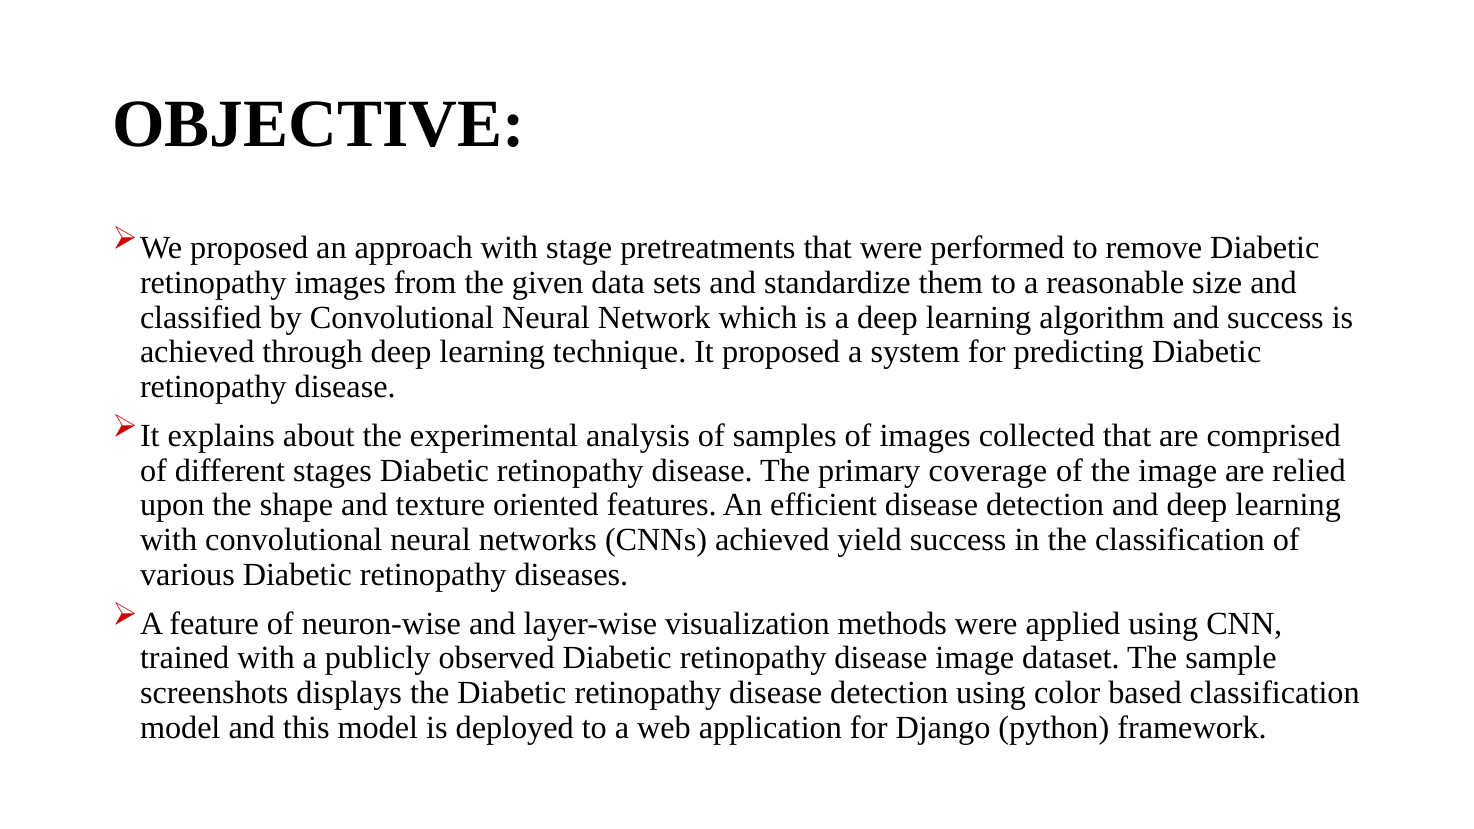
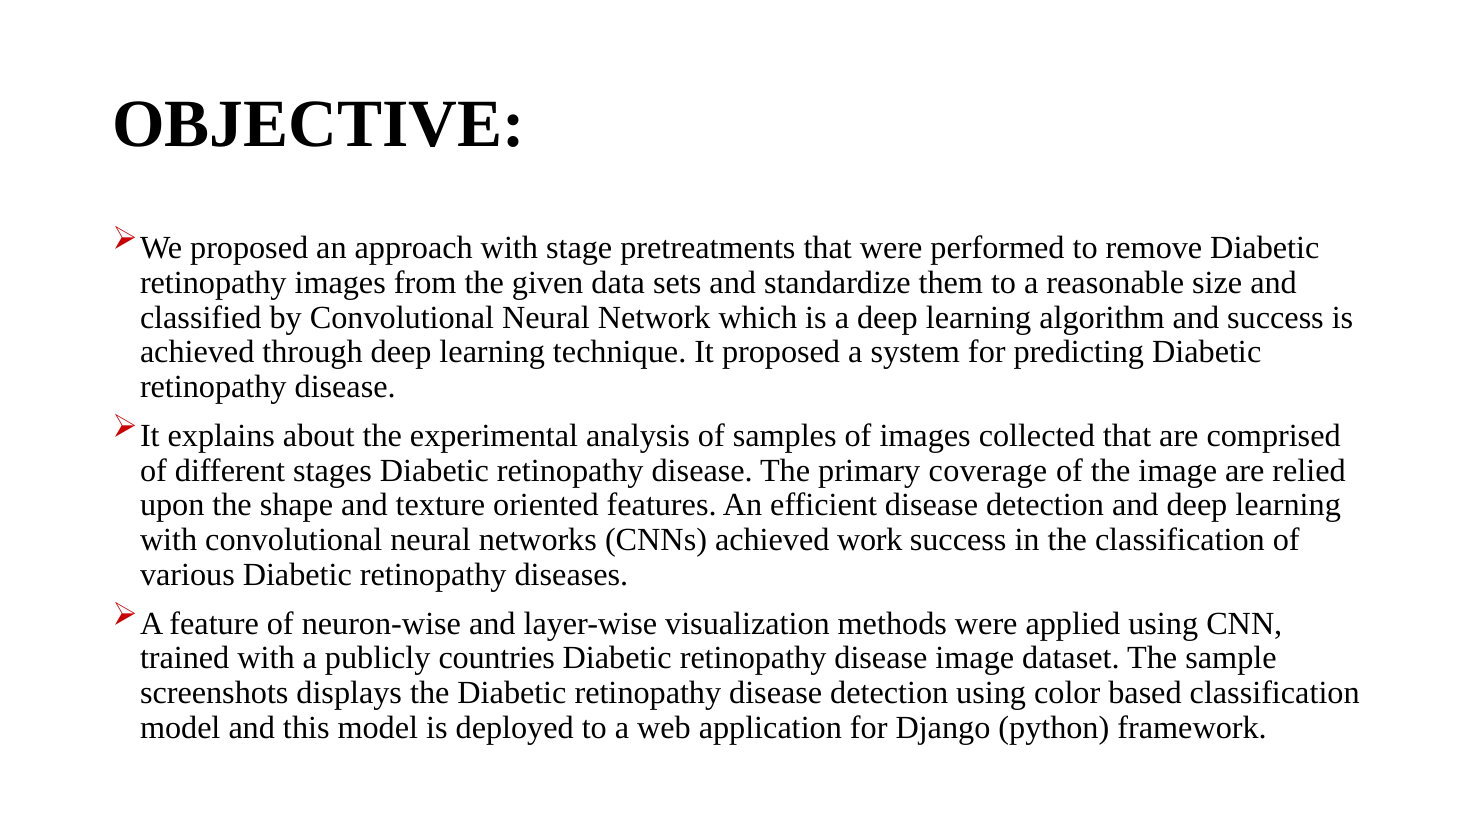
yield: yield -> work (870, 540)
observed: observed -> countries (497, 658)
